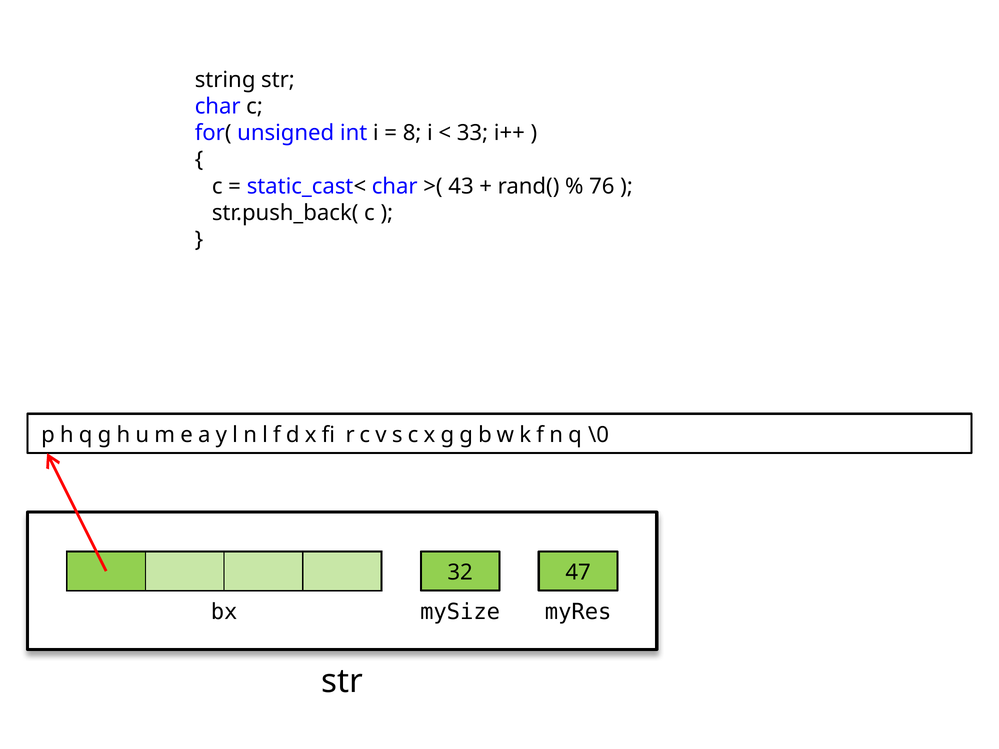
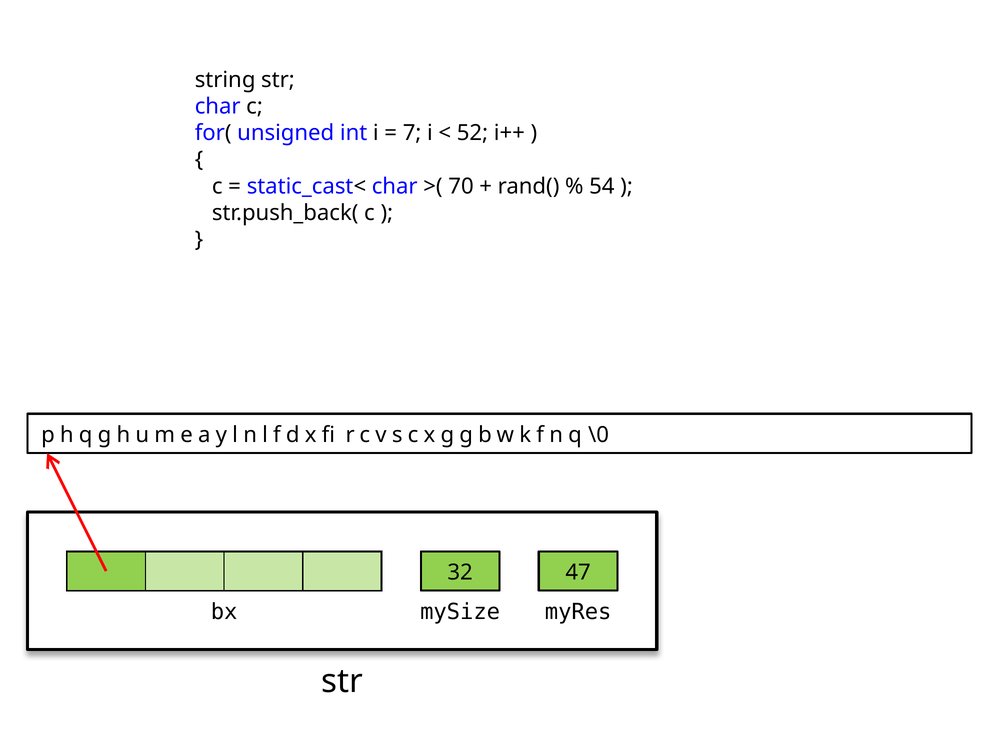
8: 8 -> 7 (412, 133)
33: 33 -> 52 (472, 133)
43: 43 -> 70 (461, 186)
76: 76 -> 54 (602, 186)
